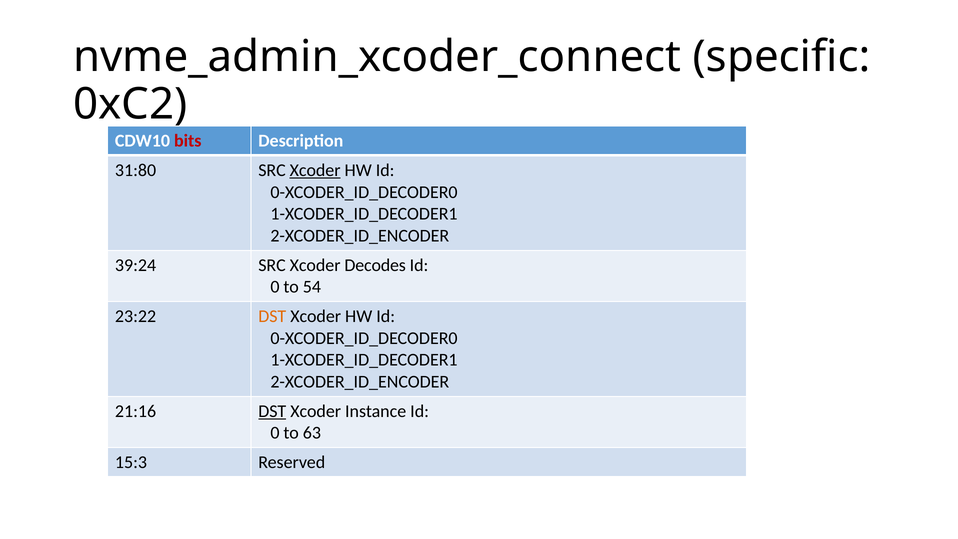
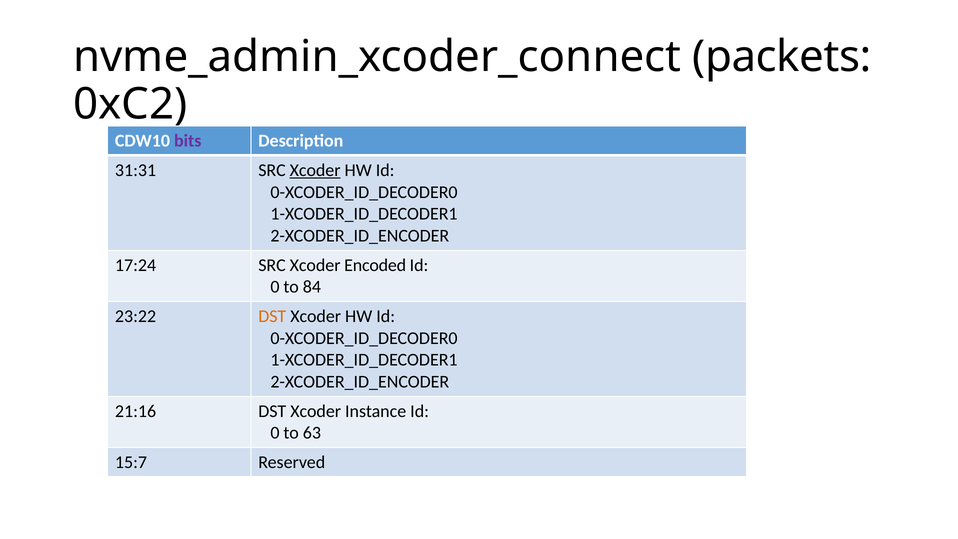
specific: specific -> packets (782, 57)
bits colour: red -> purple (188, 141)
31:80: 31:80 -> 31:31 (136, 170)
39:24: 39:24 -> 17:24 (136, 265)
Decodes: Decodes -> Encoded (375, 265)
54: 54 -> 84 (312, 287)
DST underline: present -> none (272, 411)
15:3: 15:3 -> 15:7 (131, 462)
